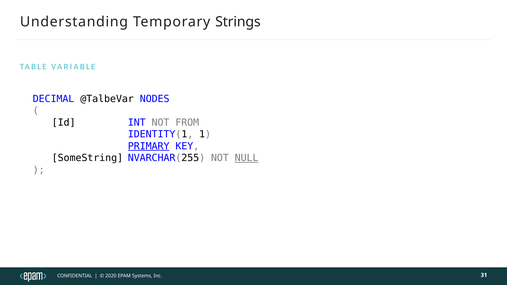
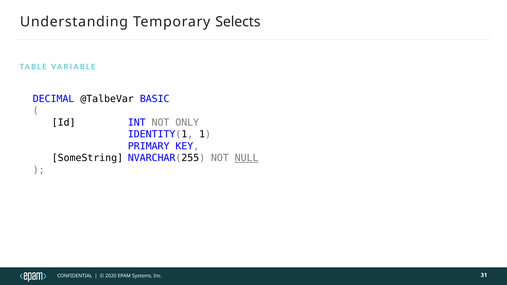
Strings: Strings -> Selects (238, 22)
NODES: NODES -> BASIC (155, 99)
FROM: FROM -> ONLY (187, 123)
PRIMARY underline: present -> none (149, 146)
